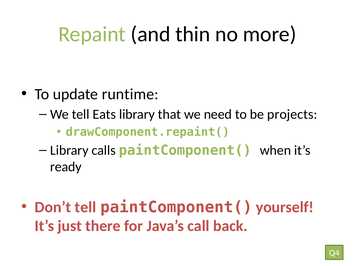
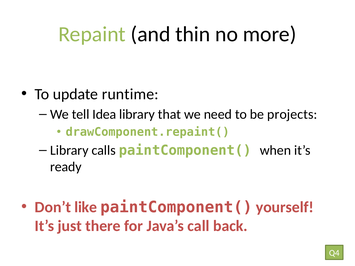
Eats: Eats -> Idea (104, 115)
Don’t tell: tell -> like (86, 207)
